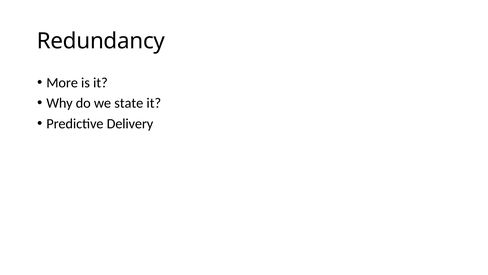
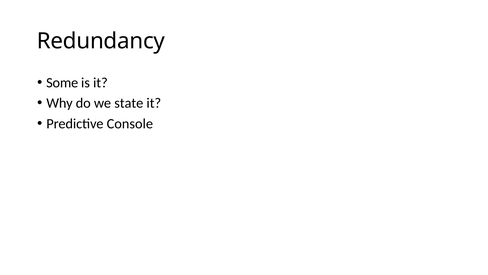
More: More -> Some (62, 83)
Delivery: Delivery -> Console (130, 123)
